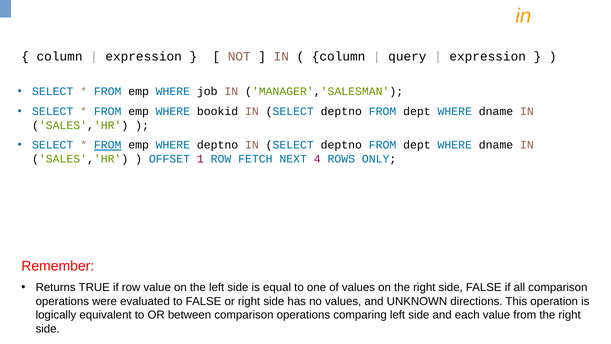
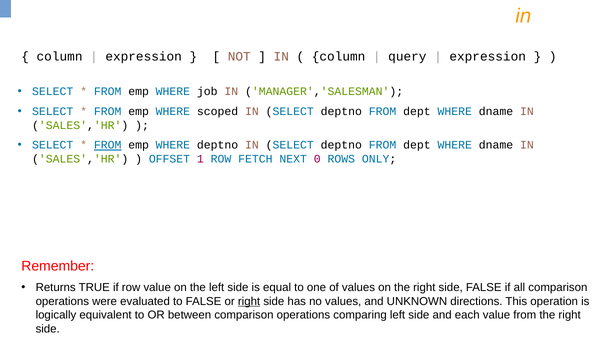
bookid: bookid -> scoped (218, 111)
4: 4 -> 0 (317, 159)
right underline: none -> present (249, 301)
